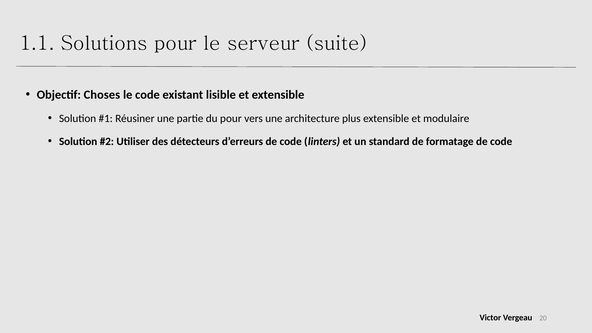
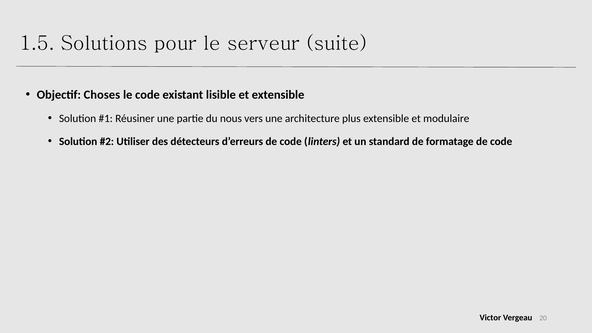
1.1: 1.1 -> 1.5 (37, 43)
du pour: pour -> nous (231, 119)
